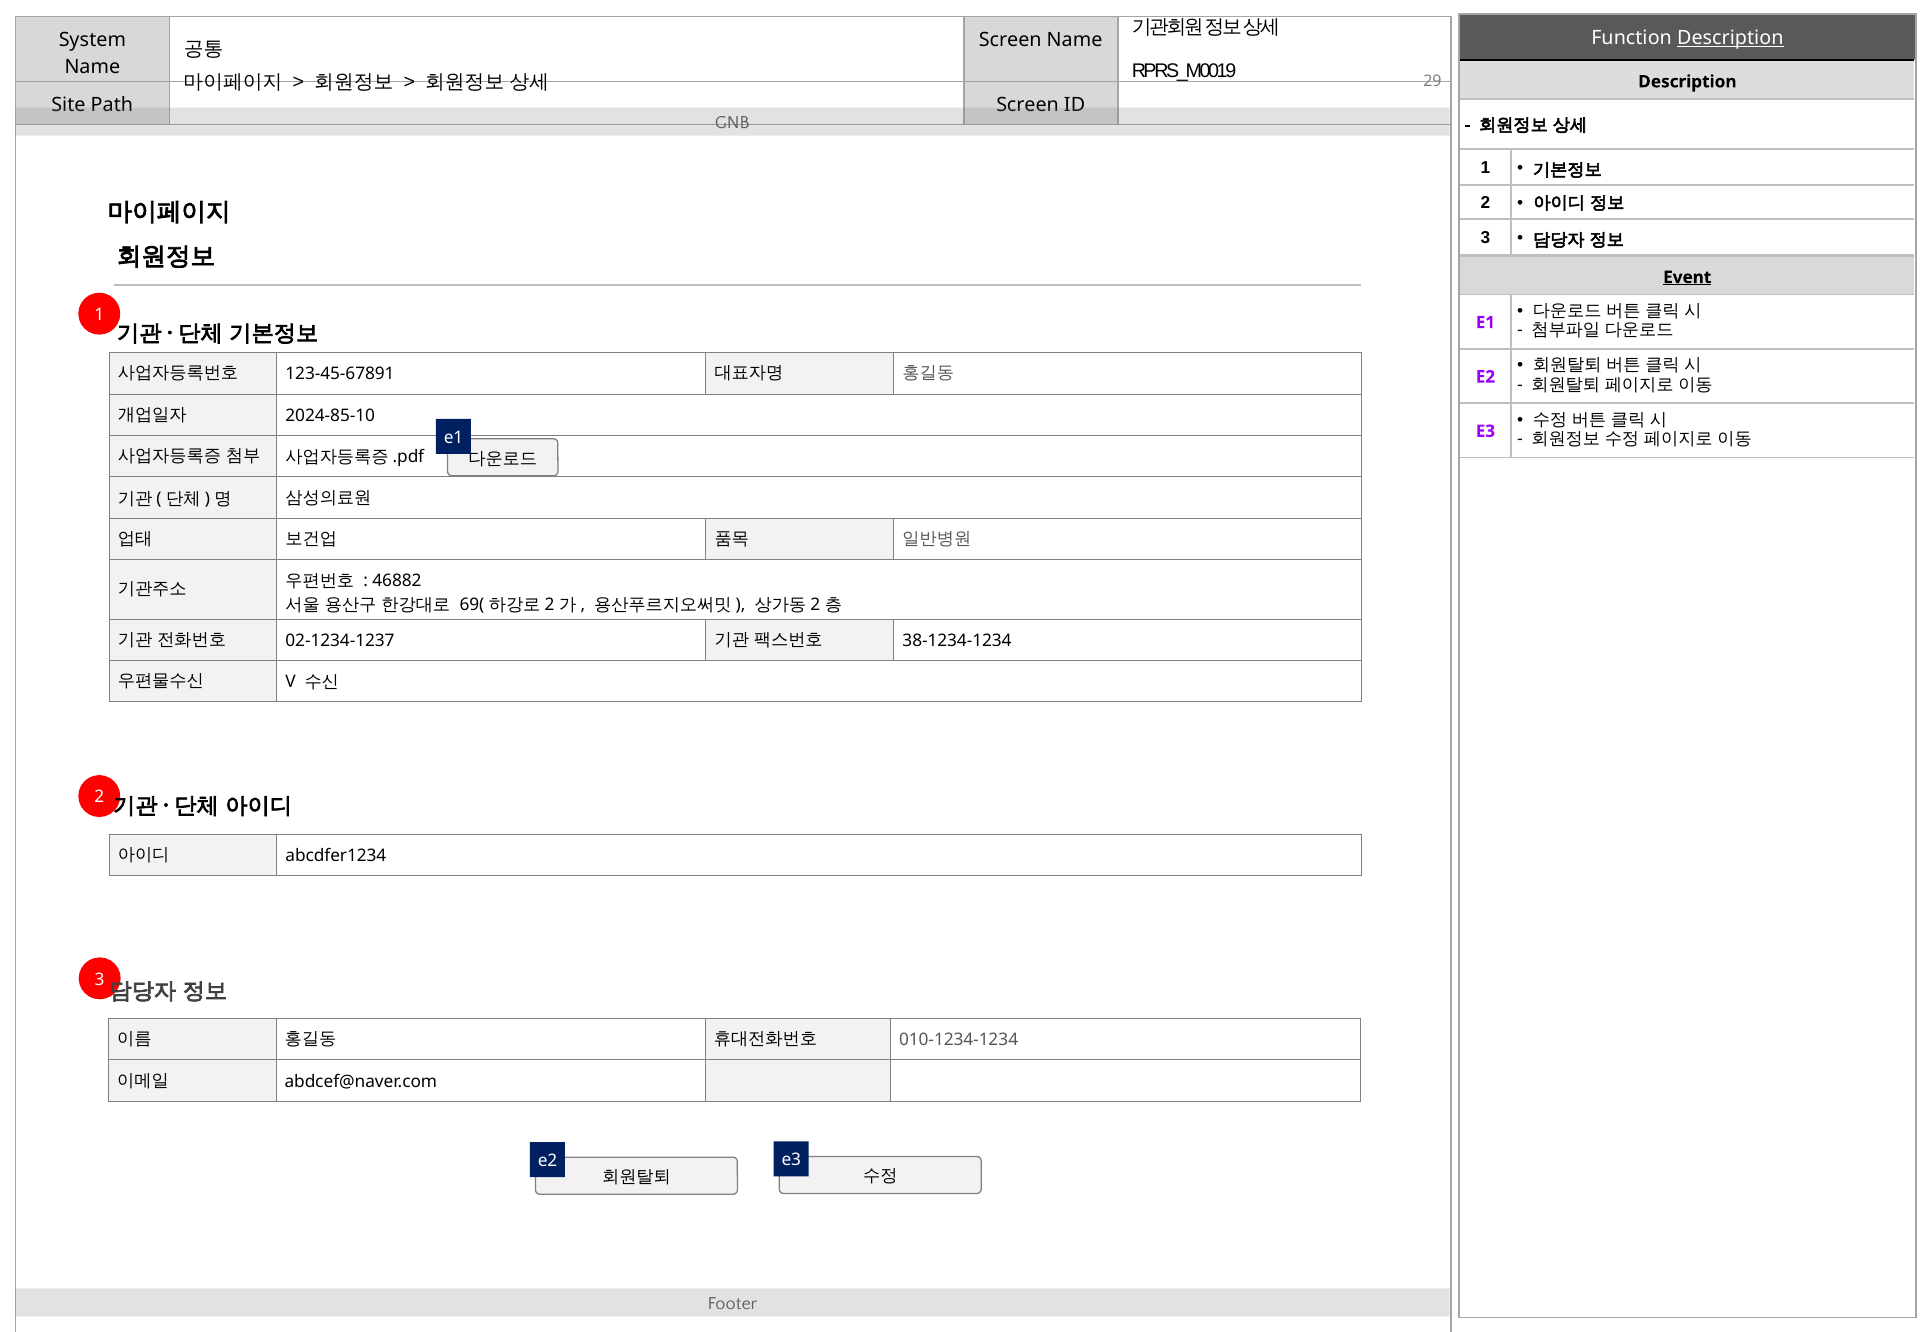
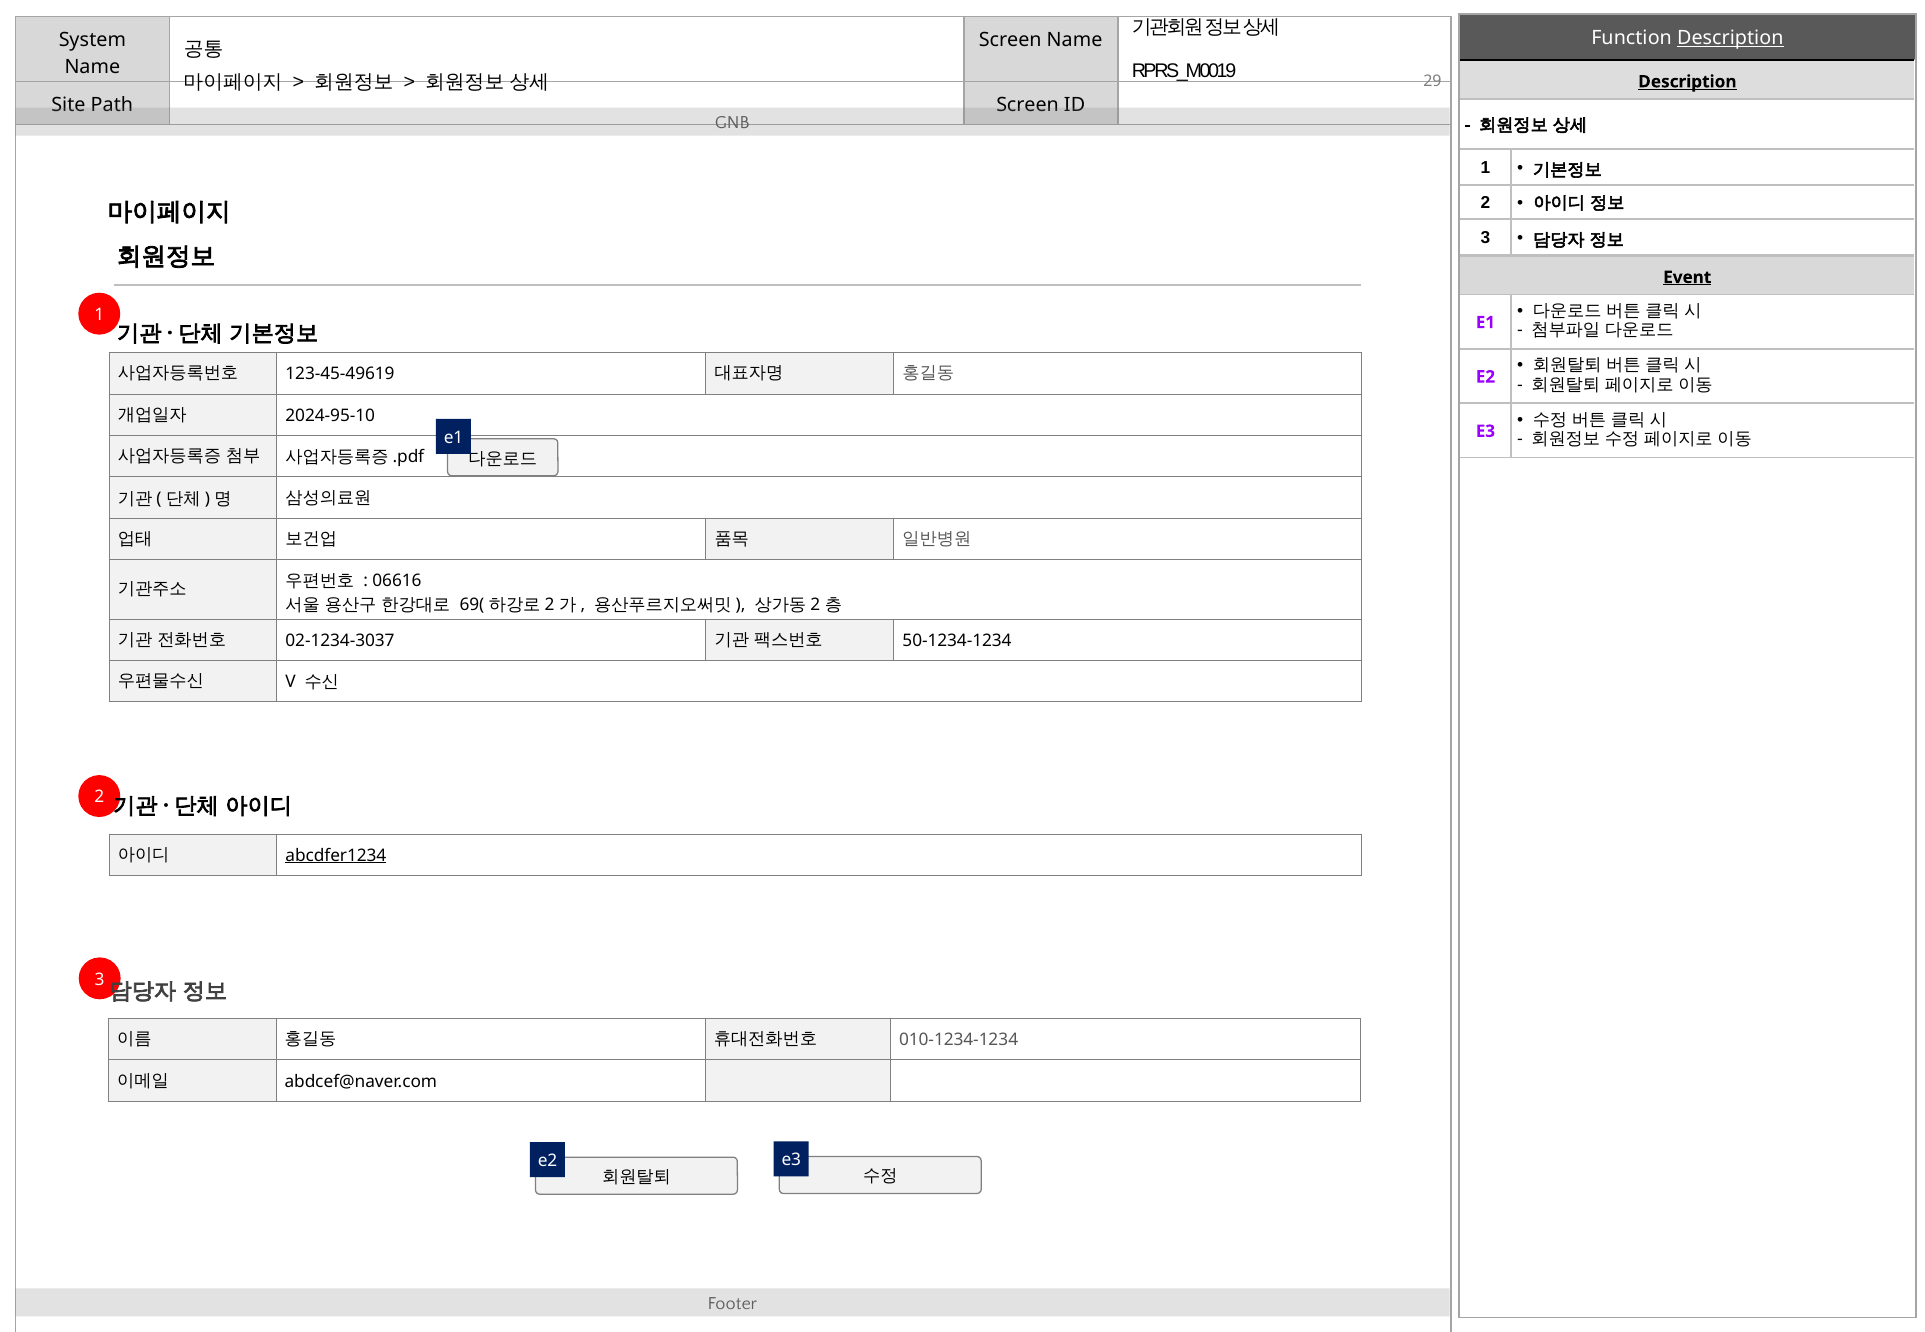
Description underline: none -> present (1687, 82)
123-45-67891: 123-45-67891 -> 123-45-49619 (340, 374)
2024-85-10: 2024-85-10 -> 2024-95-10 (330, 416)
46882: 46882 -> 06616 (397, 581)
02-1234-1237: 02-1234-1237 -> 02-1234-3037 (340, 641)
38-1234-1234: 38-1234-1234 -> 50-1234-1234 (957, 641)
abcdfer1234 underline: none -> present (336, 856)
